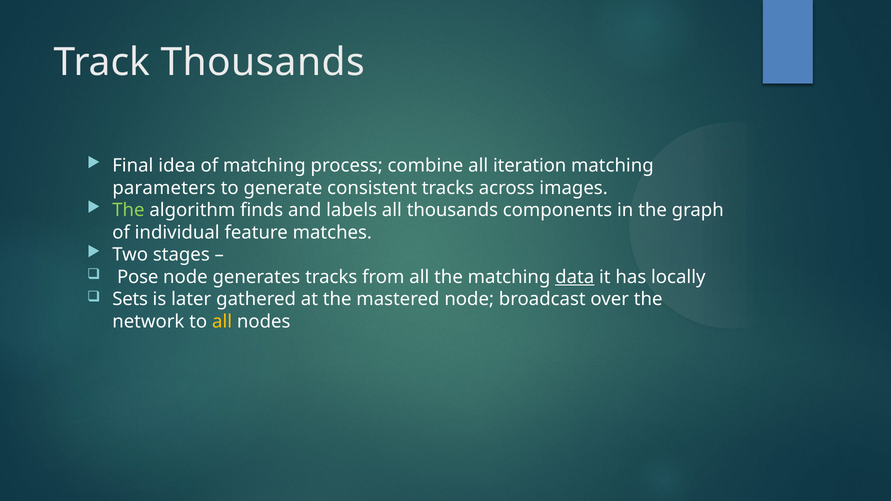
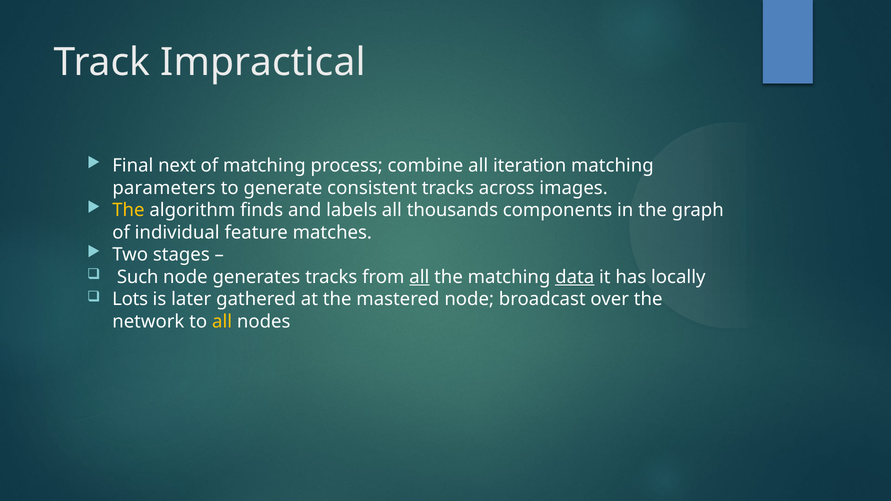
Track Thousands: Thousands -> Impractical (263, 63)
idea: idea -> next (177, 166)
The colour: light green -> yellow (128, 210)
Pose: Pose -> Such (138, 277)
all underline: none -> present (419, 277)
Sets: Sets -> Lots (130, 299)
